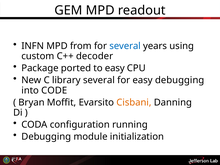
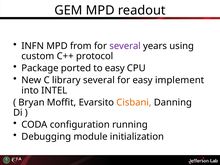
several colour: blue -> purple (125, 46)
decoder: decoder -> protocol (95, 56)
easy debugging: debugging -> implement (180, 80)
CODE: CODE -> INTEL (54, 90)
